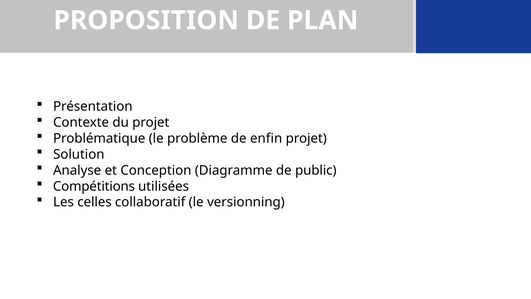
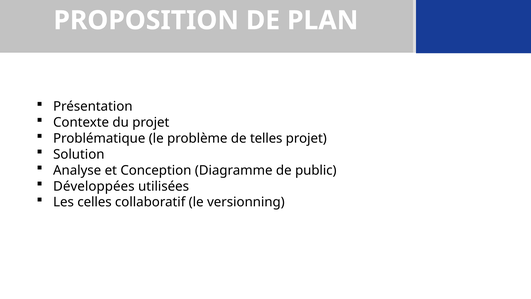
enfin: enfin -> telles (266, 138)
Compétitions: Compétitions -> Développées (94, 186)
